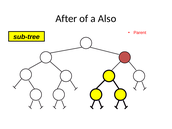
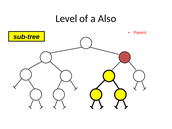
After: After -> Level (66, 19)
